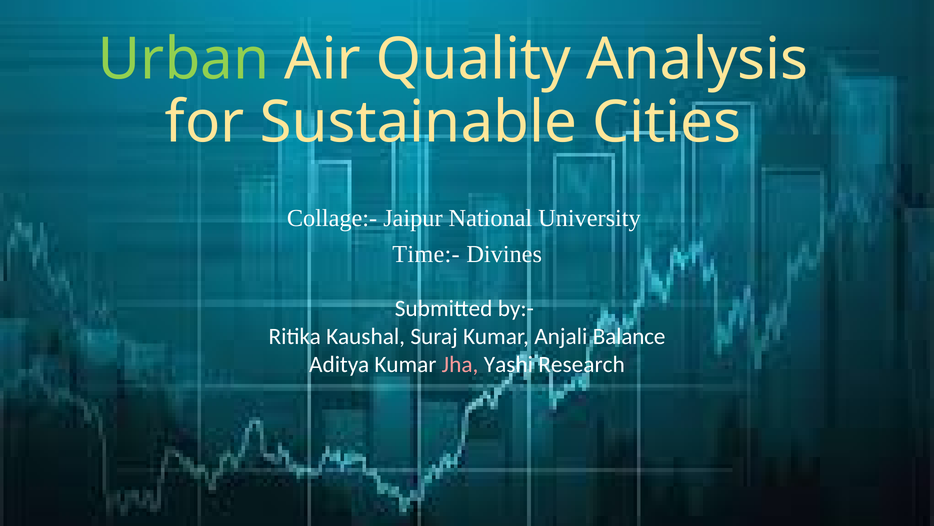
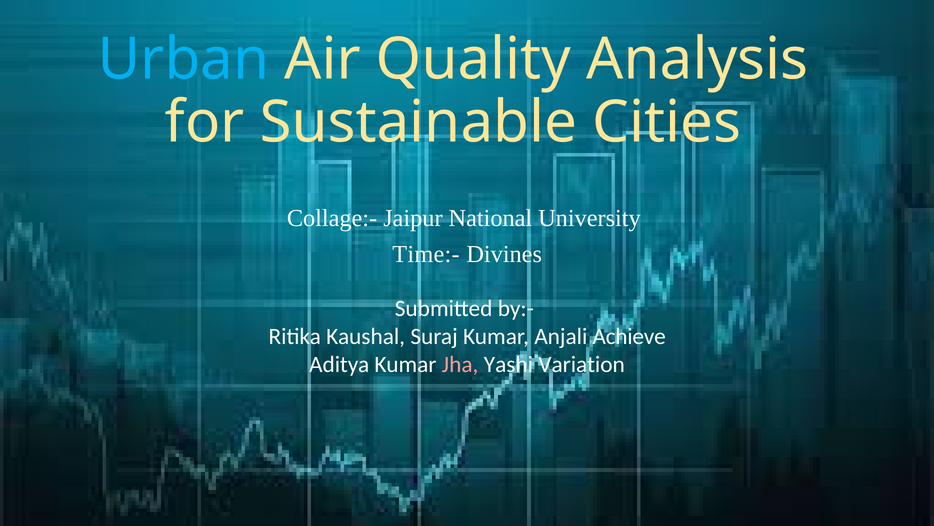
Urban colour: light green -> light blue (183, 59)
Balance: Balance -> Achieve (629, 336)
Research: Research -> Variation (582, 364)
